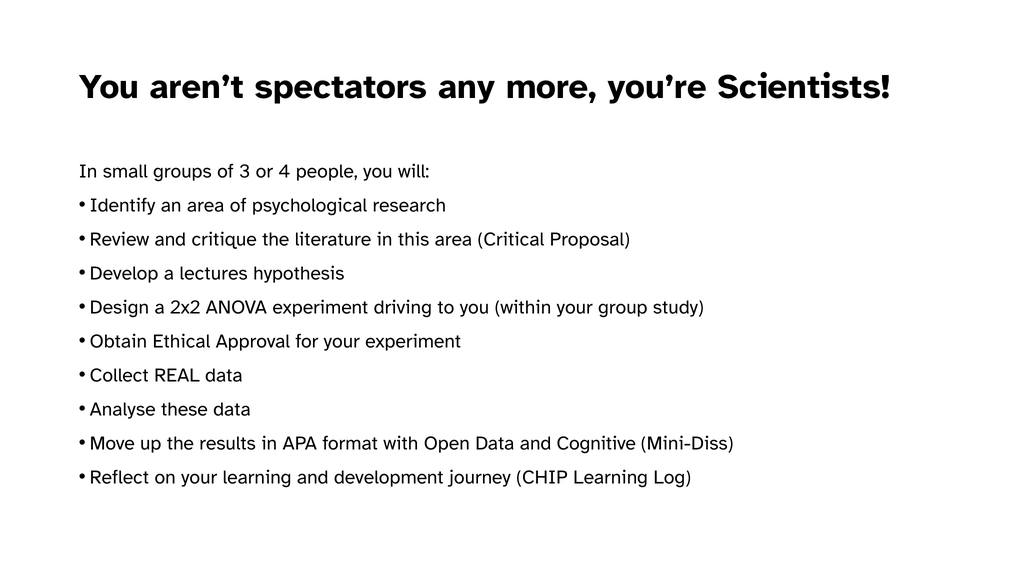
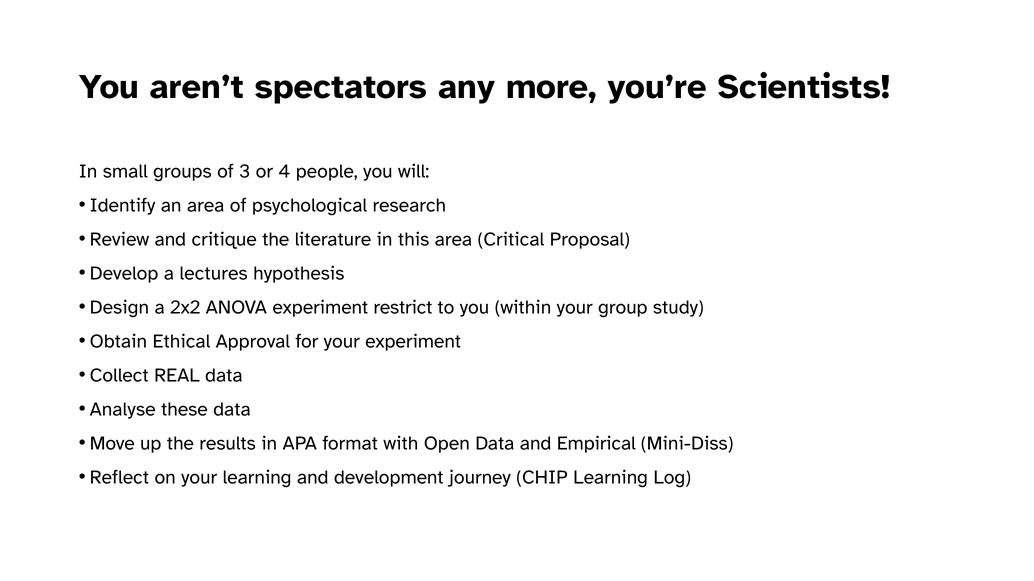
driving: driving -> restrict (403, 308)
Cognitive: Cognitive -> Empirical (596, 444)
